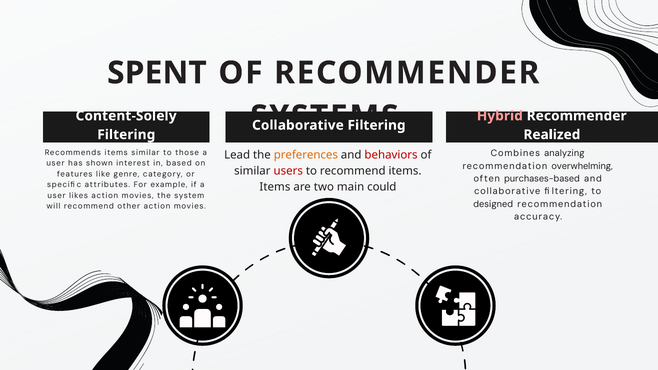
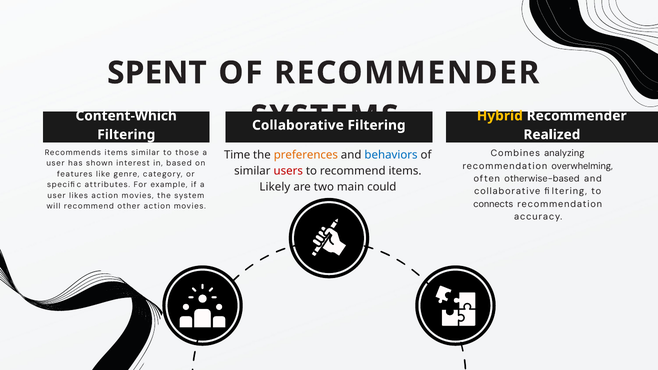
Content-Solely: Content-Solely -> Content-Which (126, 116)
Hybrid colour: pink -> yellow (500, 116)
Lead: Lead -> Time (237, 155)
behaviors colour: red -> blue (391, 155)
purchases-based: purchases-based -> otherwise-based (542, 179)
Items: Items -> Likely (275, 187)
designed: designed -> connects (493, 204)
